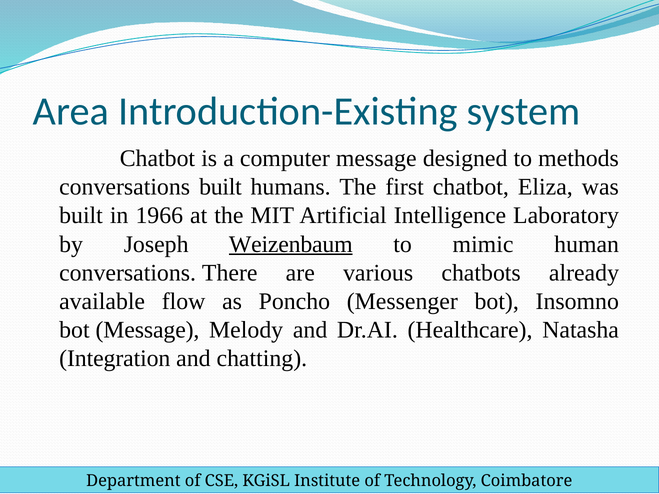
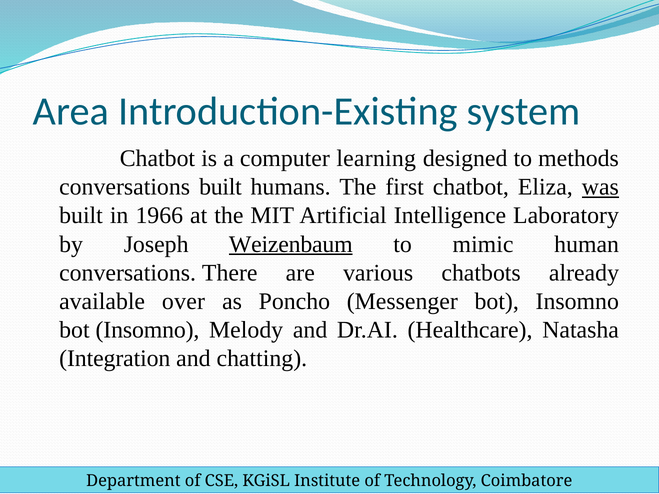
computer message: message -> learning (376, 159)
was underline: none -> present (600, 187)
flow: flow -> over (183, 301)
Message: Message -> Insomno (147, 330)
